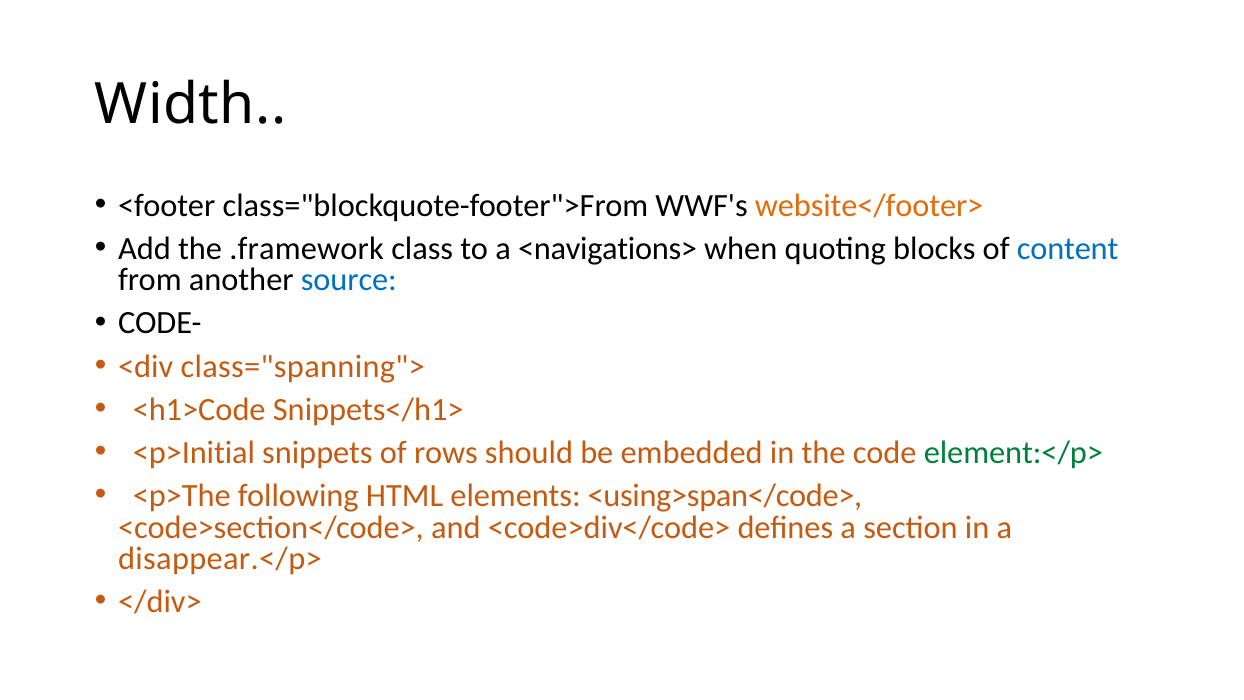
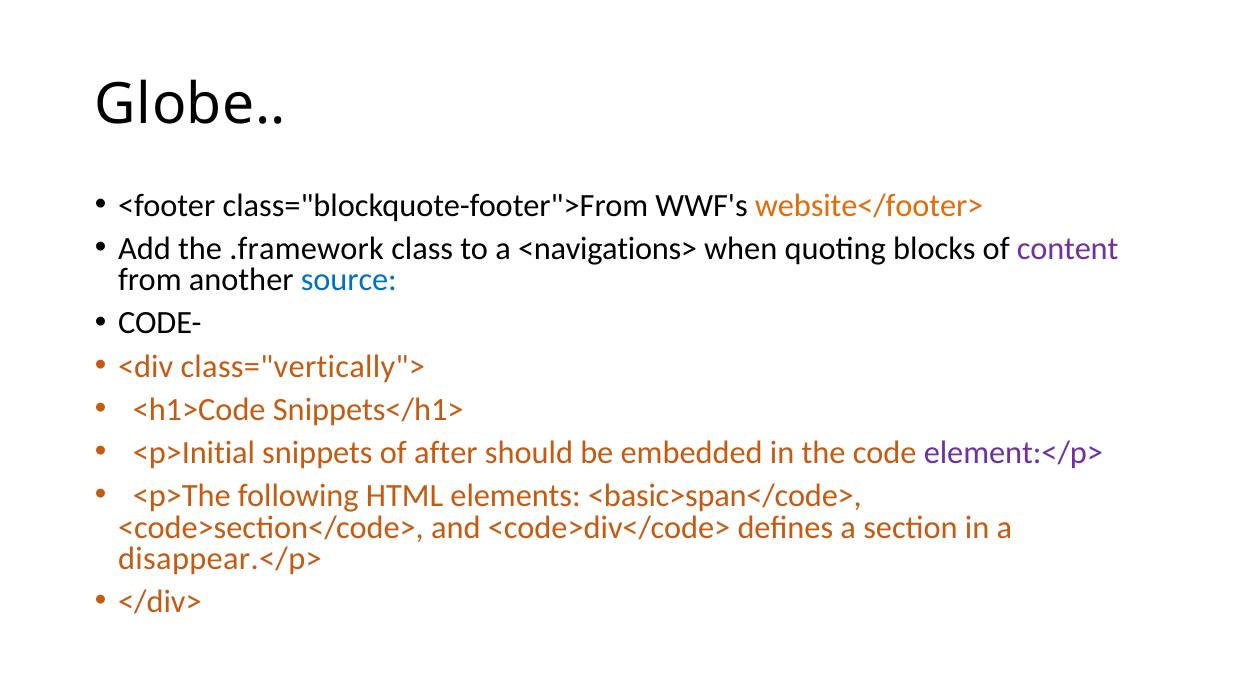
Width: Width -> Globe (191, 104)
content colour: blue -> purple (1068, 249)
class="spanning">: class="spanning"> -> class="vertically"> (303, 366)
rows: rows -> after (446, 453)
element:</p> colour: green -> purple (1013, 453)
<using>span</code>: <using>span</code> -> <basic>span</code> (725, 496)
